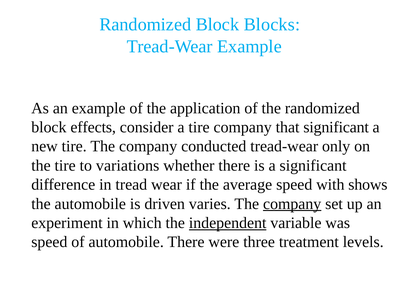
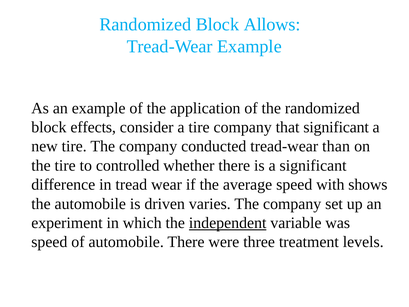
Blocks: Blocks -> Allows (272, 24)
only: only -> than (336, 146)
variations: variations -> controlled (128, 165)
company underline: present -> none (292, 204)
